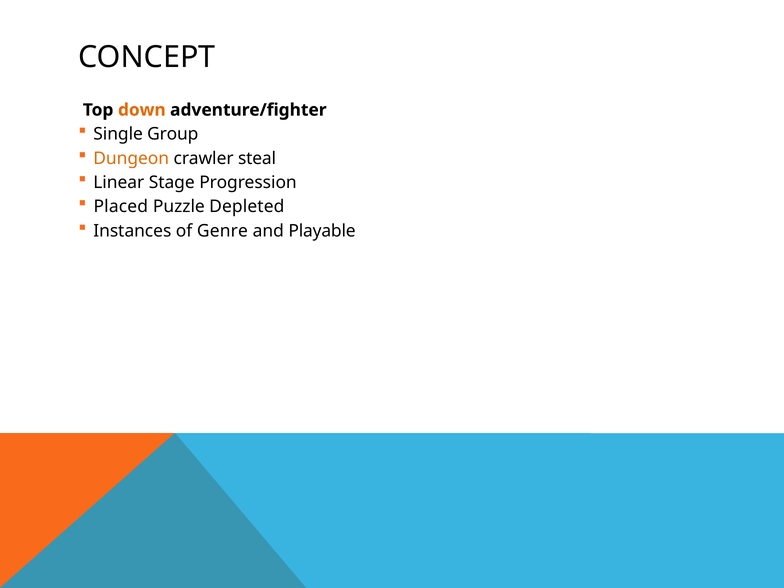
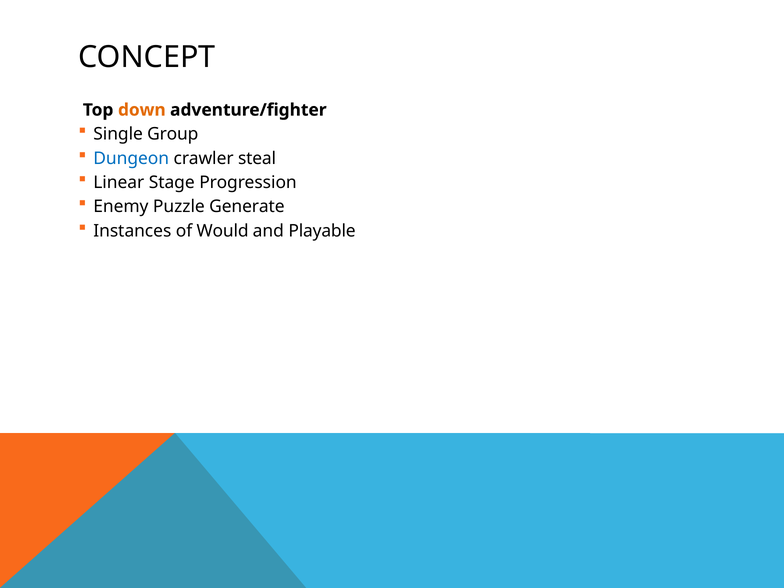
Dungeon colour: orange -> blue (131, 158)
Placed: Placed -> Enemy (121, 207)
Depleted: Depleted -> Generate (247, 207)
Genre: Genre -> Would (223, 231)
